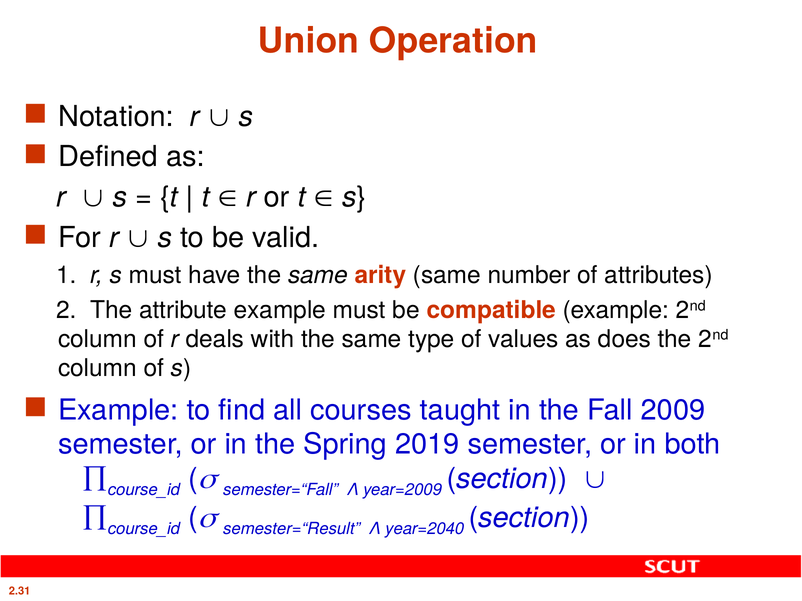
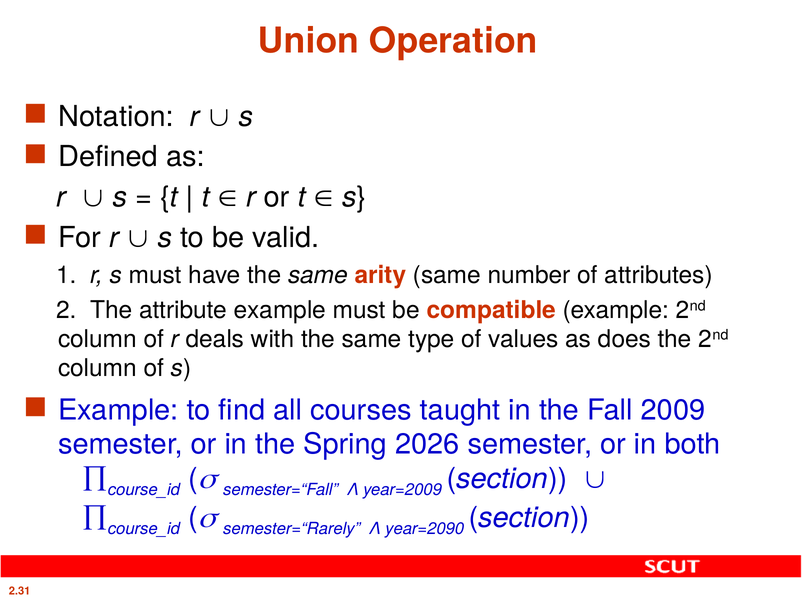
2019: 2019 -> 2026 (427, 445)
semester=“Result: semester=“Result -> semester=“Rarely (292, 529)
year=2040: year=2040 -> year=2090 (425, 529)
